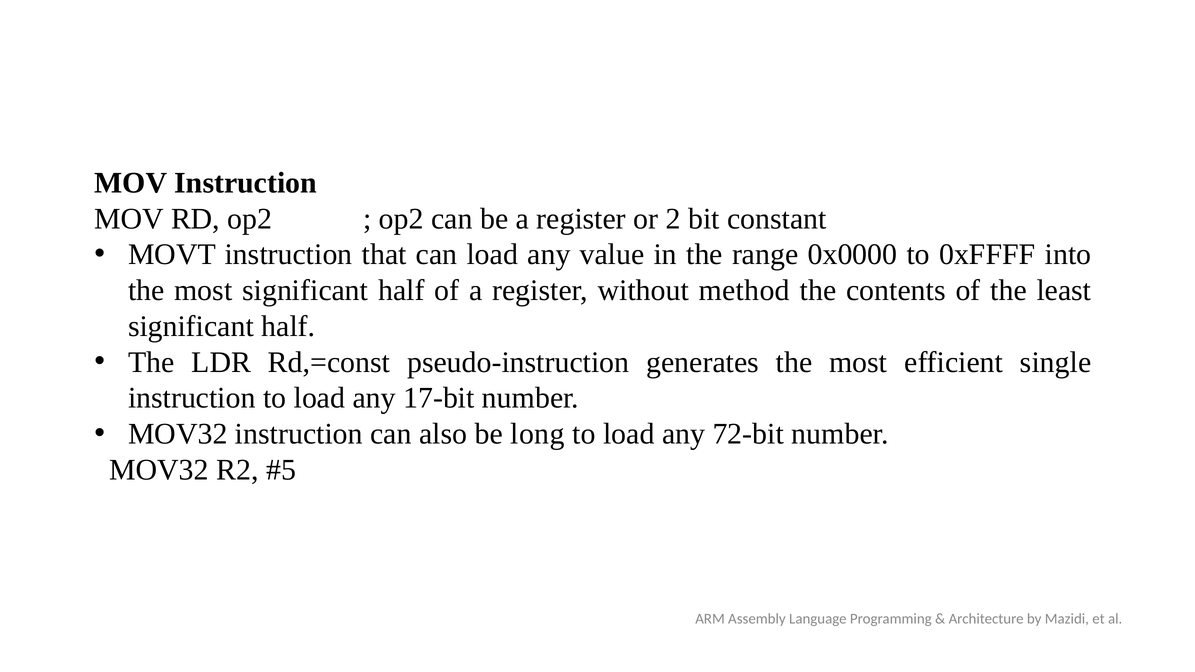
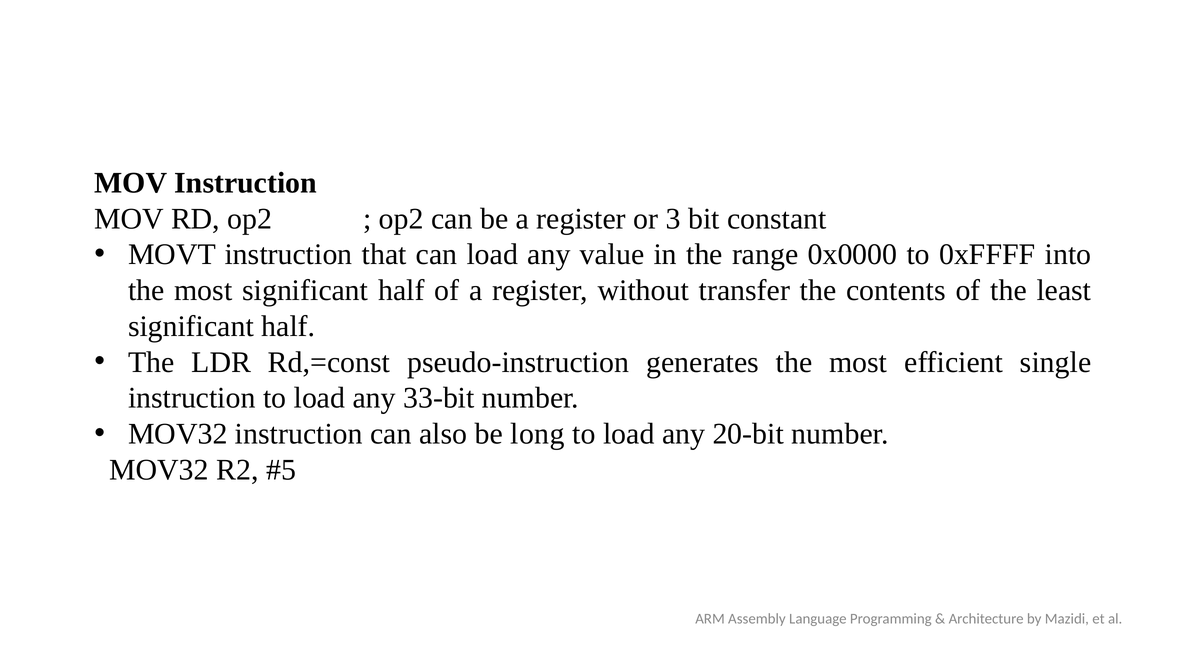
2: 2 -> 3 (673, 219)
method: method -> transfer (744, 291)
17-bit: 17-bit -> 33-bit (439, 398)
72-bit: 72-bit -> 20-bit (748, 434)
